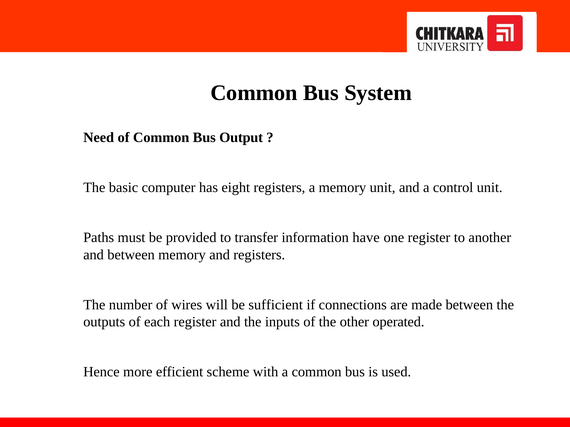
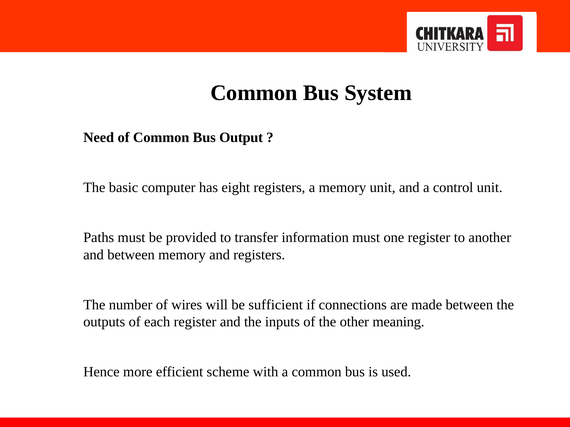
information have: have -> must (366, 238)
operated: operated -> meaning (398, 322)
